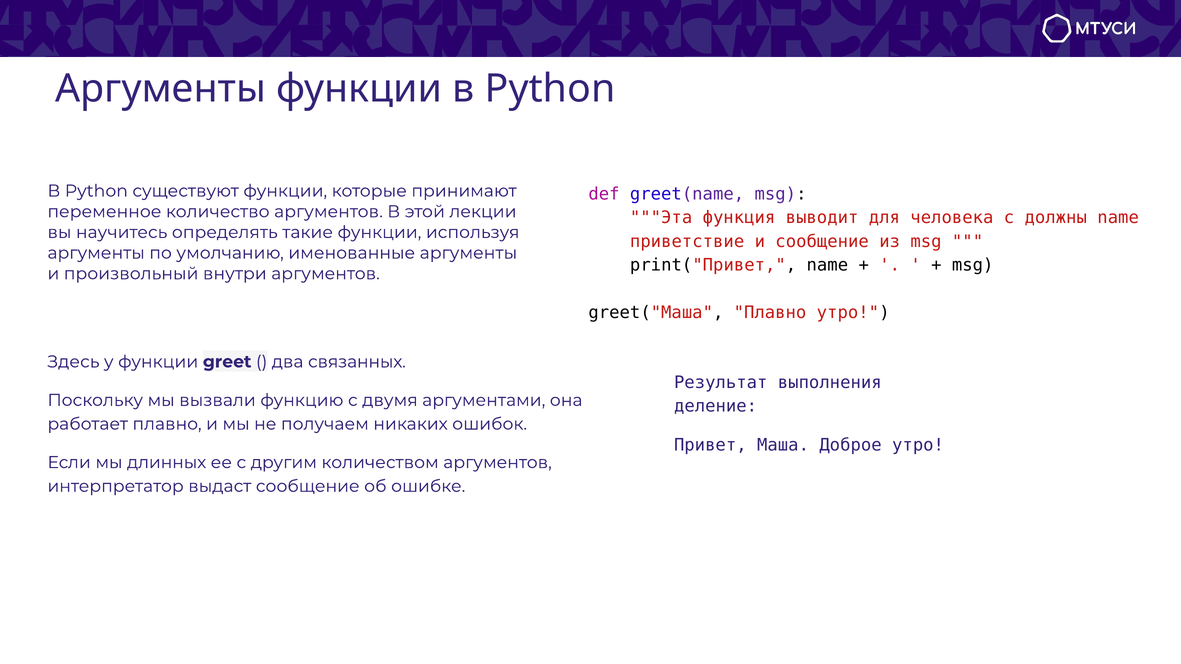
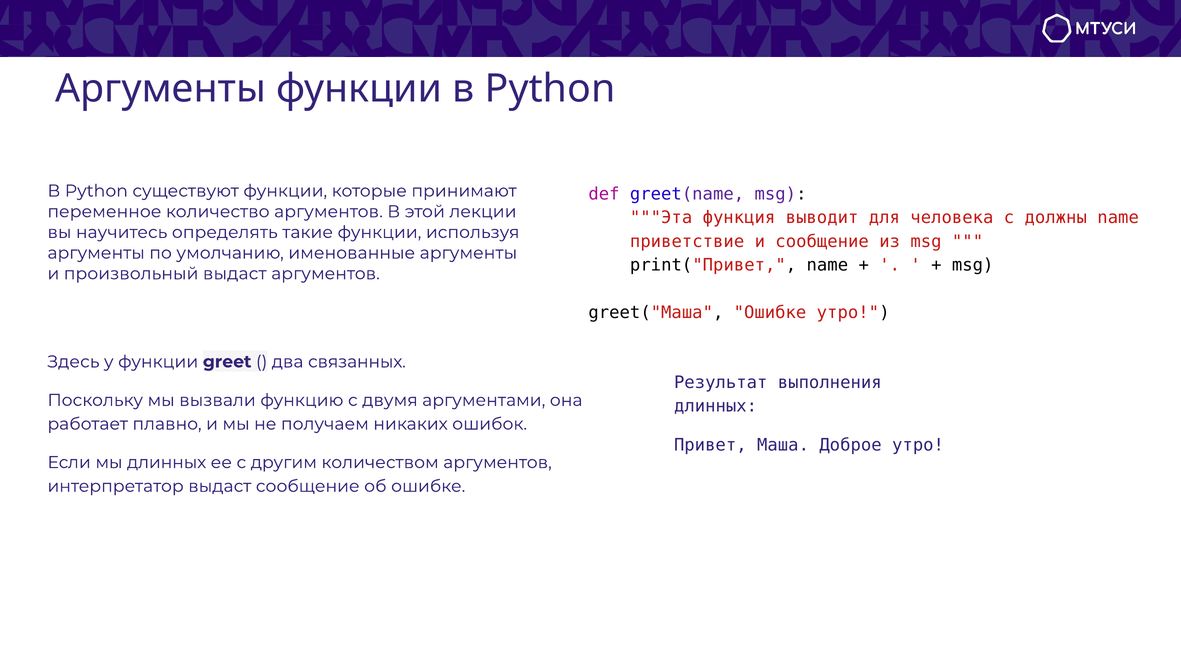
произвольный внутри: внутри -> выдаст (235, 274)
greet("Маша Плавно: Плавно -> Ошибке (770, 313)
деление: деление -> длинных (716, 406)
